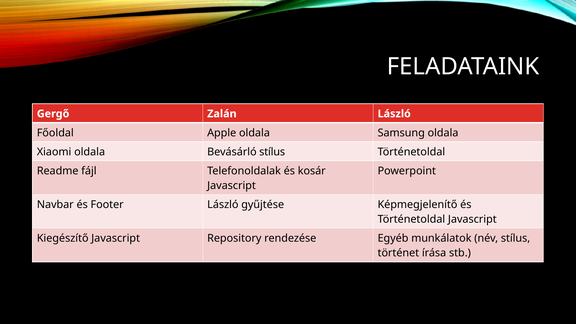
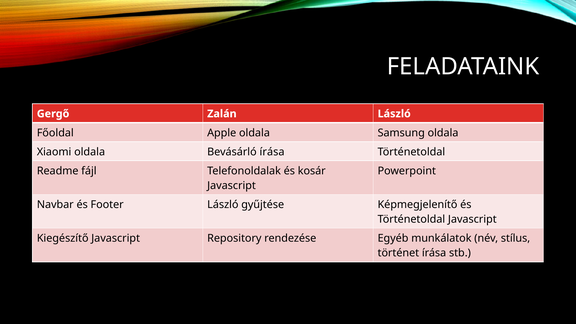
Bevásárló stílus: stílus -> írása (272, 152)
